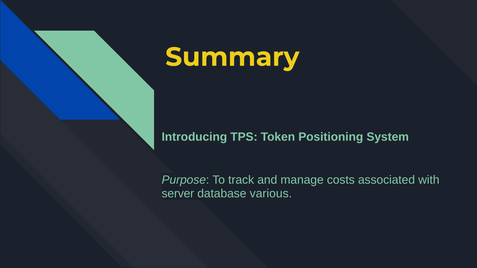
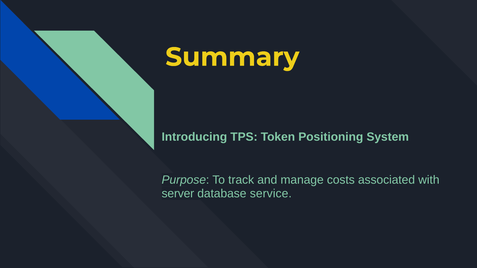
various: various -> service (271, 194)
